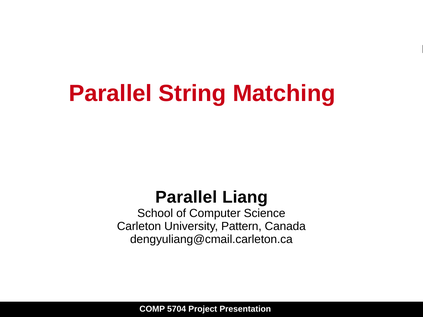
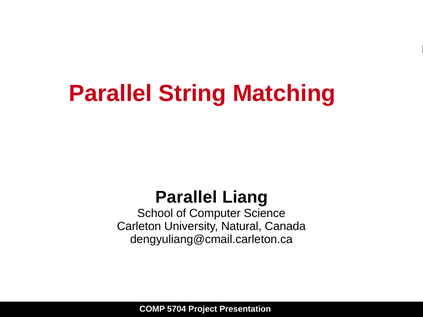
Pattern: Pattern -> Natural (241, 227)
